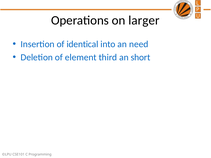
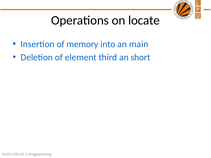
larger: larger -> locate (144, 20)
identical: identical -> memory (82, 44)
need: need -> main (139, 44)
